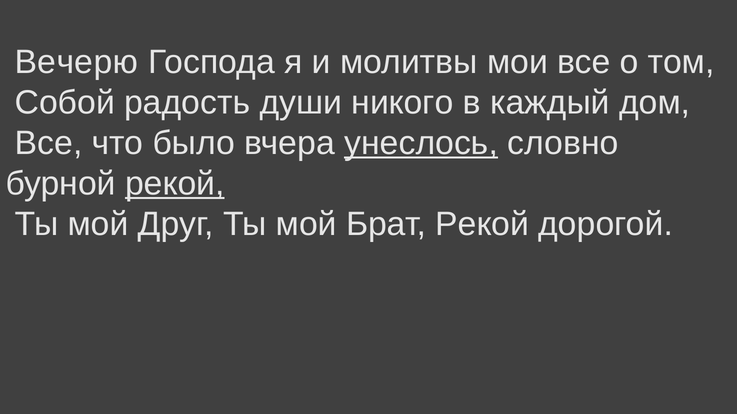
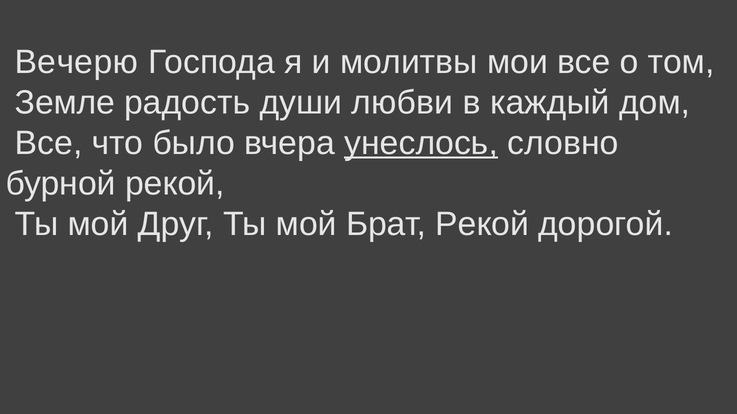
Собой: Собой -> Земле (65, 103)
никого: никого -> любви (402, 103)
рекой underline: present -> none (175, 184)
